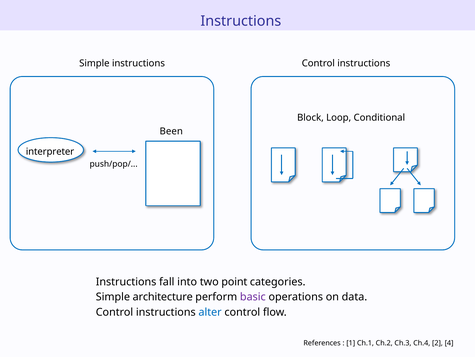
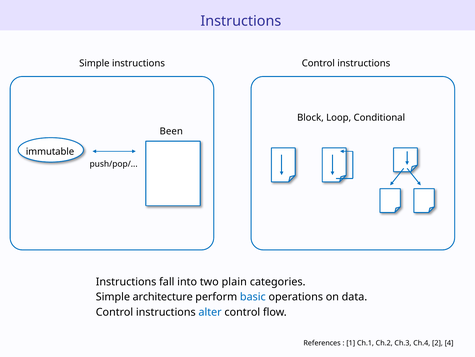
interpreter: interpreter -> immutable (50, 151)
point: point -> plain (234, 281)
basic colour: purple -> blue (253, 296)
